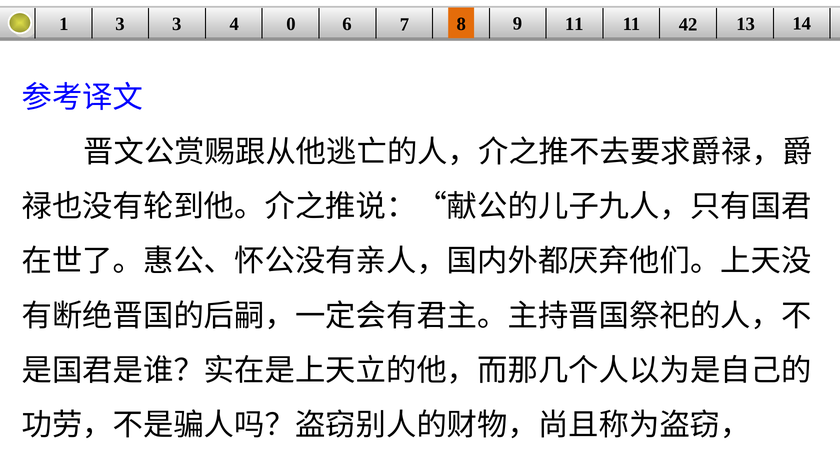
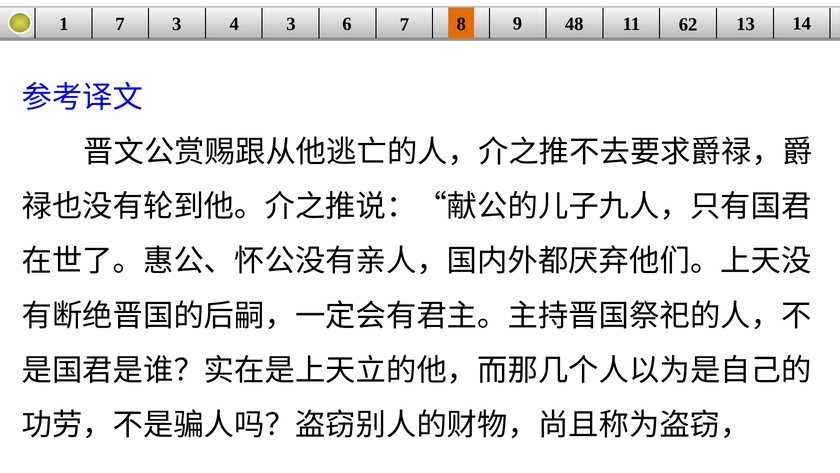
1 3: 3 -> 7 (120, 24)
4 0: 0 -> 3 (291, 24)
9 11: 11 -> 48 (574, 24)
42: 42 -> 62 (688, 24)
